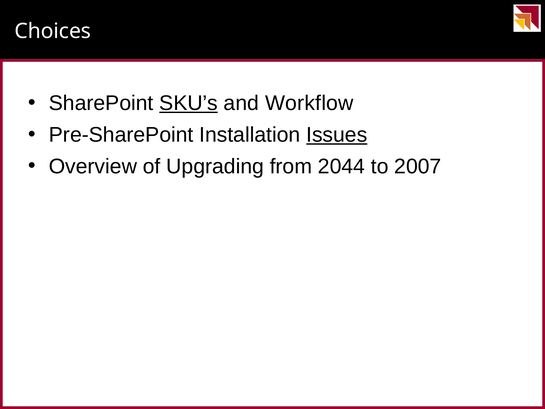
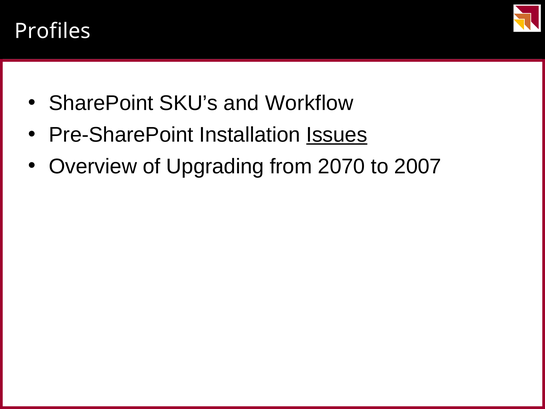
Choices: Choices -> Profiles (53, 31)
SKU’s underline: present -> none (189, 103)
2044: 2044 -> 2070 (341, 166)
